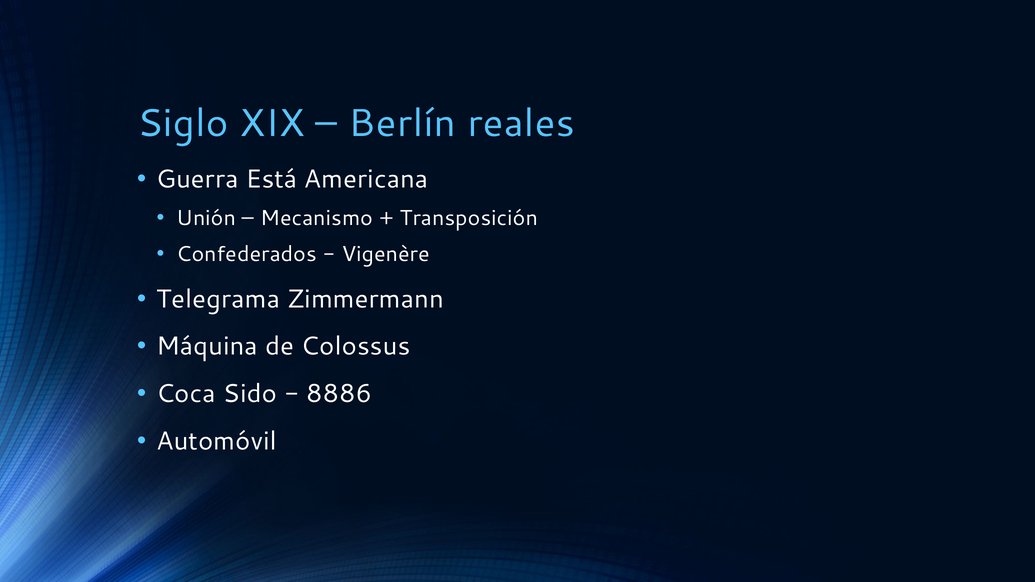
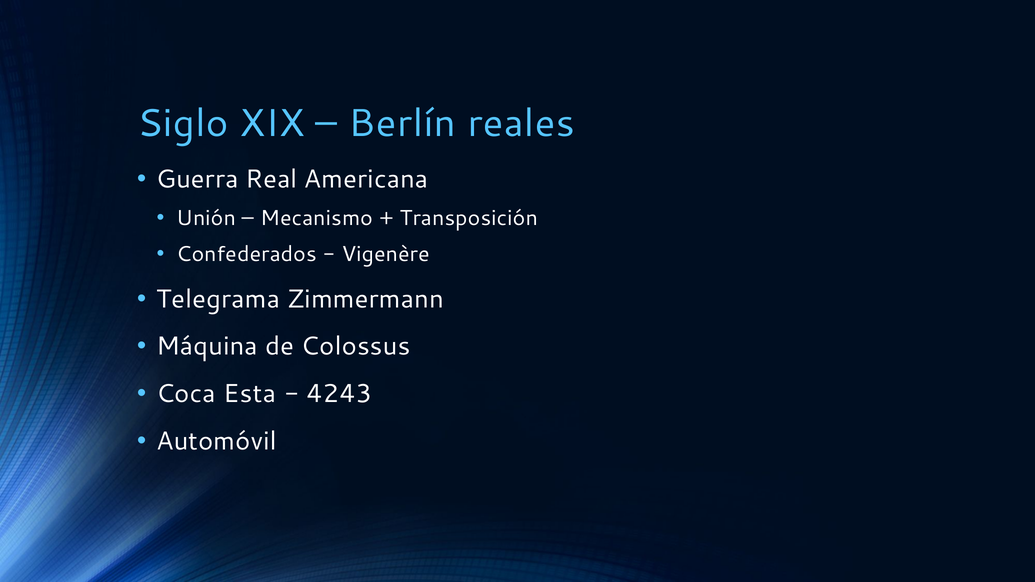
Está: Está -> Real (271, 179)
Sido: Sido -> Esta (250, 394)
8886: 8886 -> 4243 (339, 394)
